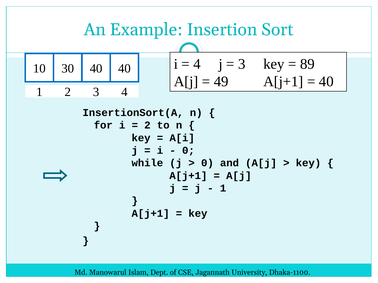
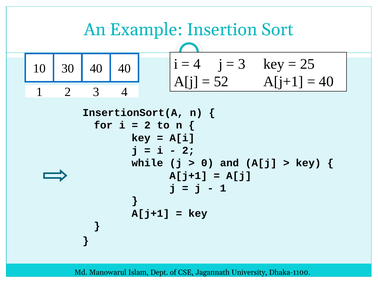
89: 89 -> 25 (307, 64)
49: 49 -> 52 (221, 82)
0: 0 -> 2 (188, 151)
